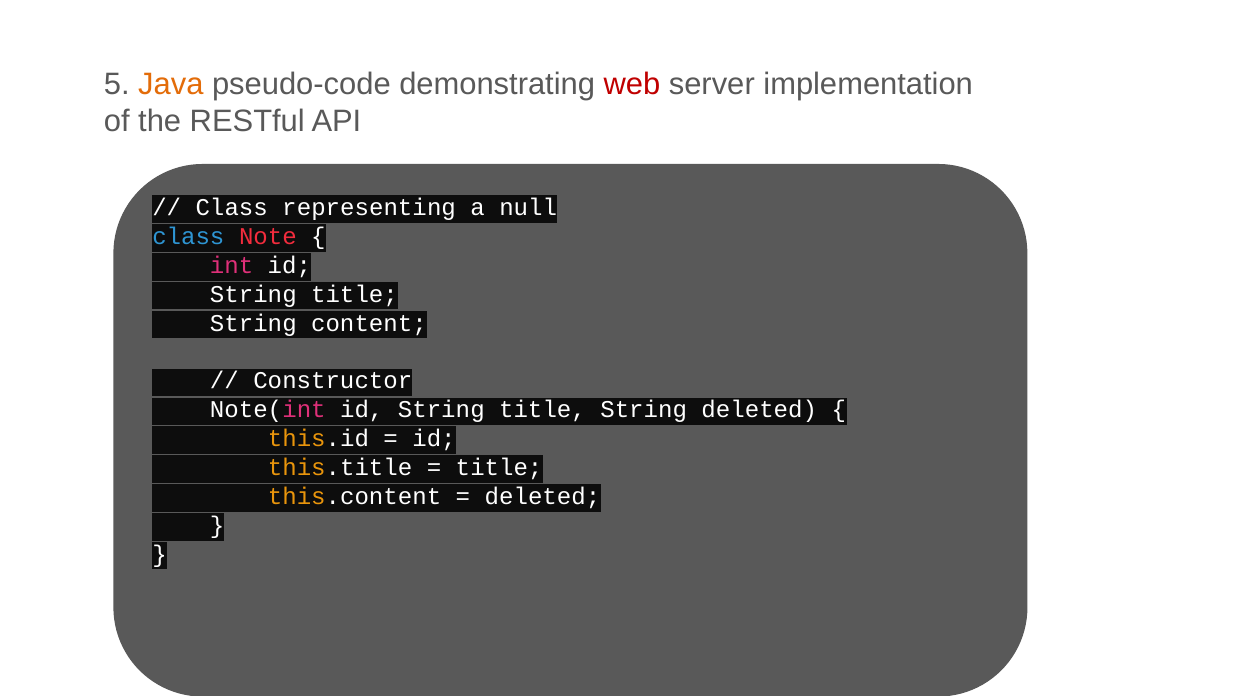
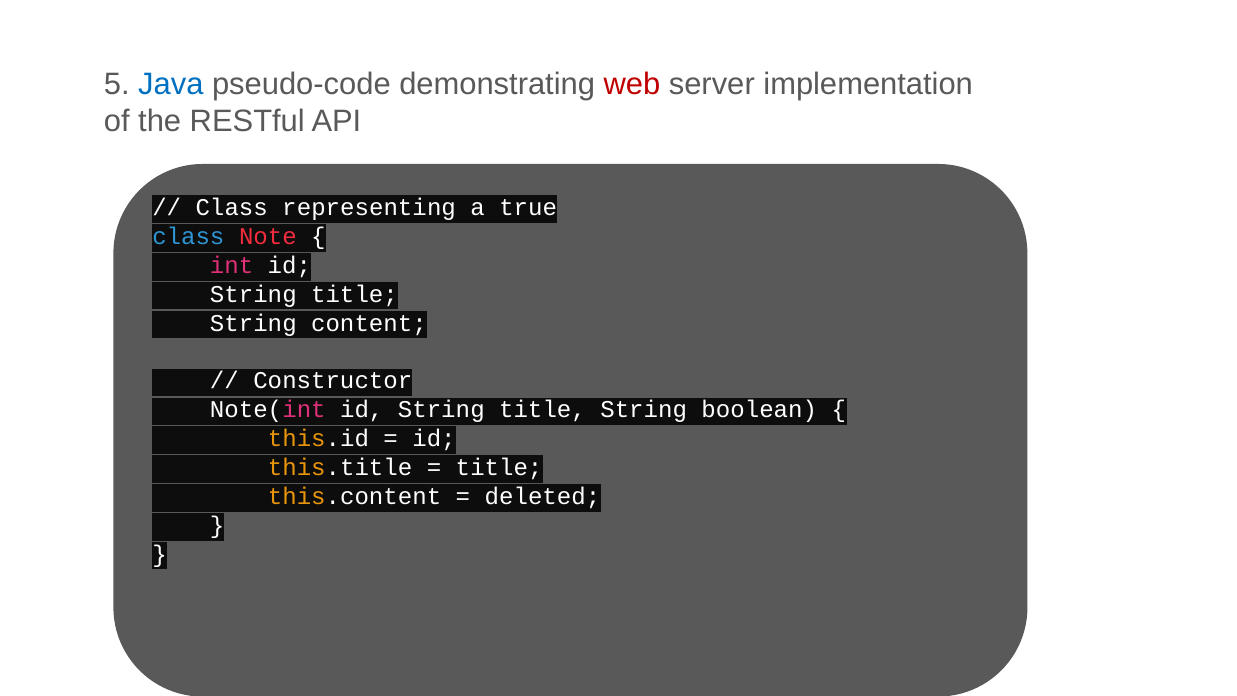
Java colour: orange -> blue (171, 84)
null: null -> true (528, 208)
String deleted: deleted -> boolean (759, 410)
